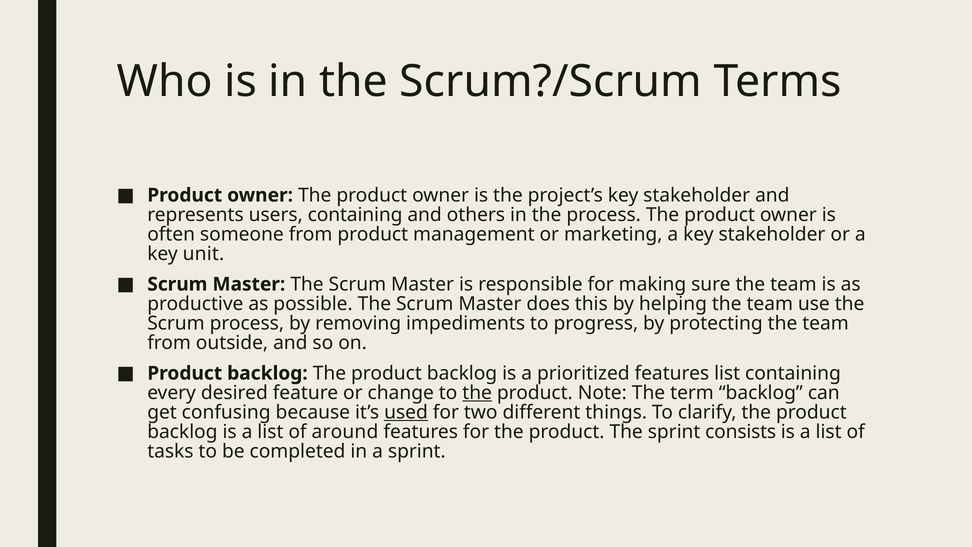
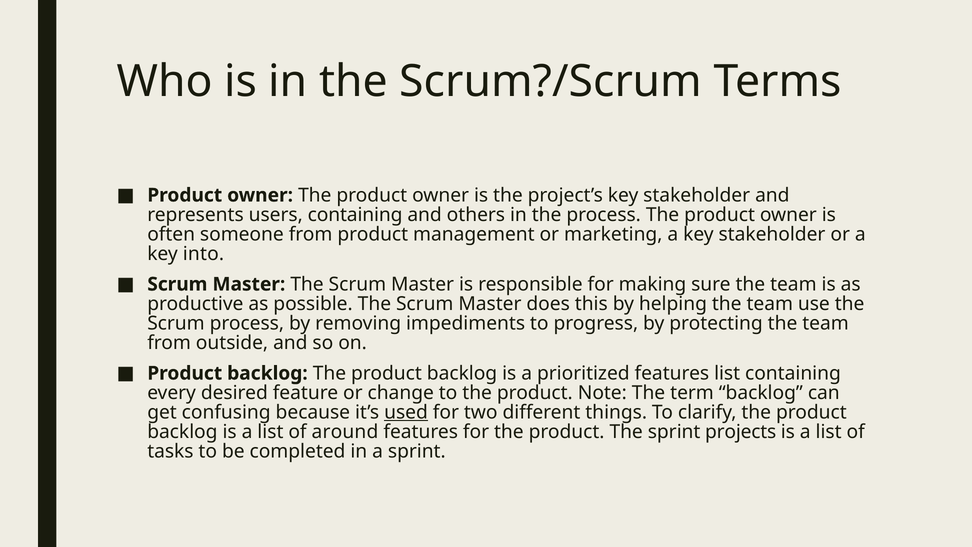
unit: unit -> into (203, 254)
the underline: present -> none (477, 393)
consists: consists -> projects (741, 432)
